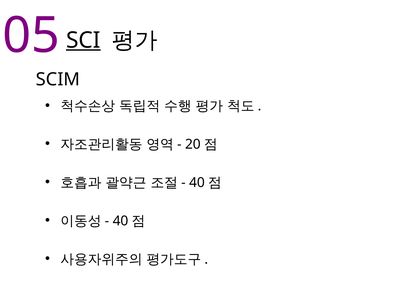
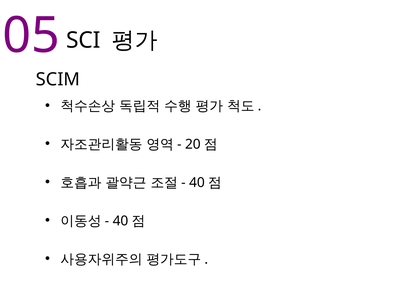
SCI underline: present -> none (83, 40)
